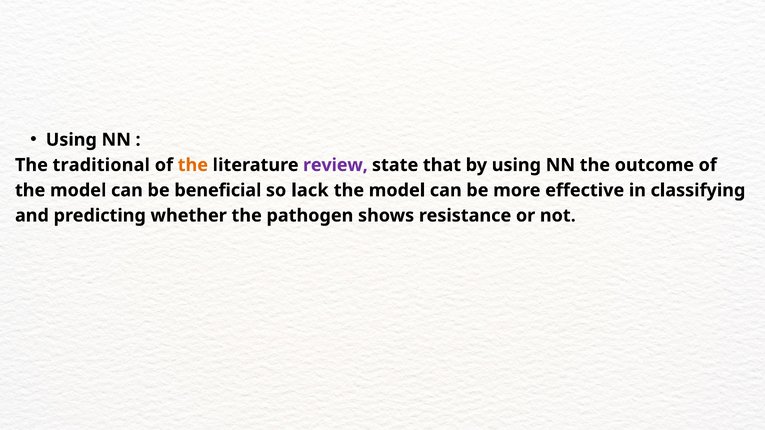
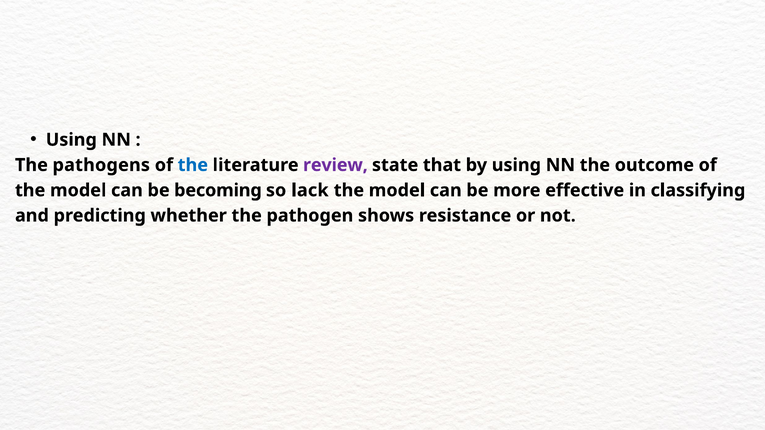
traditional: traditional -> pathogens (101, 165)
the colour: orange -> blue (193, 165)
beneficial: beneficial -> becoming (218, 190)
